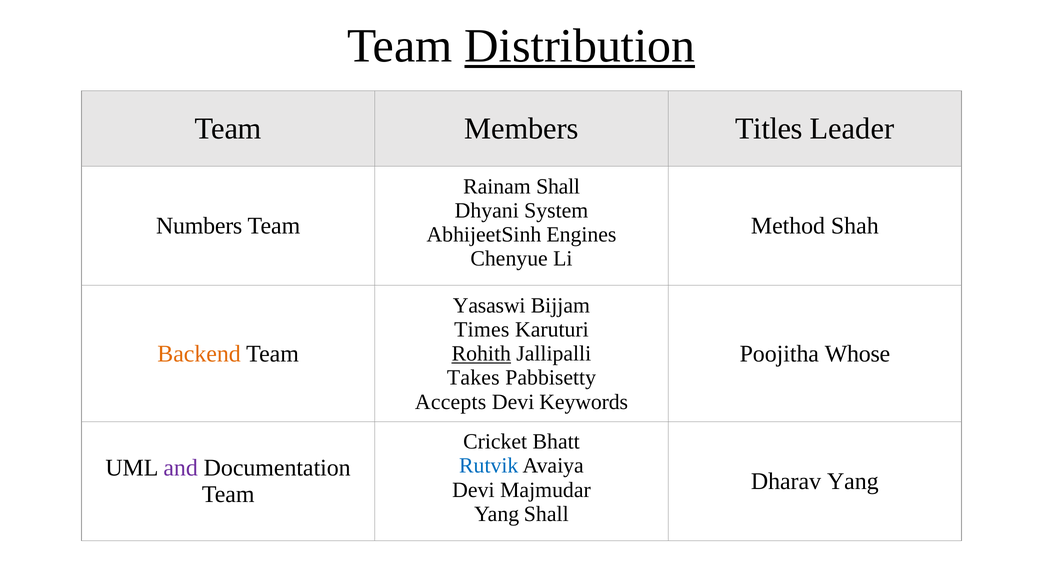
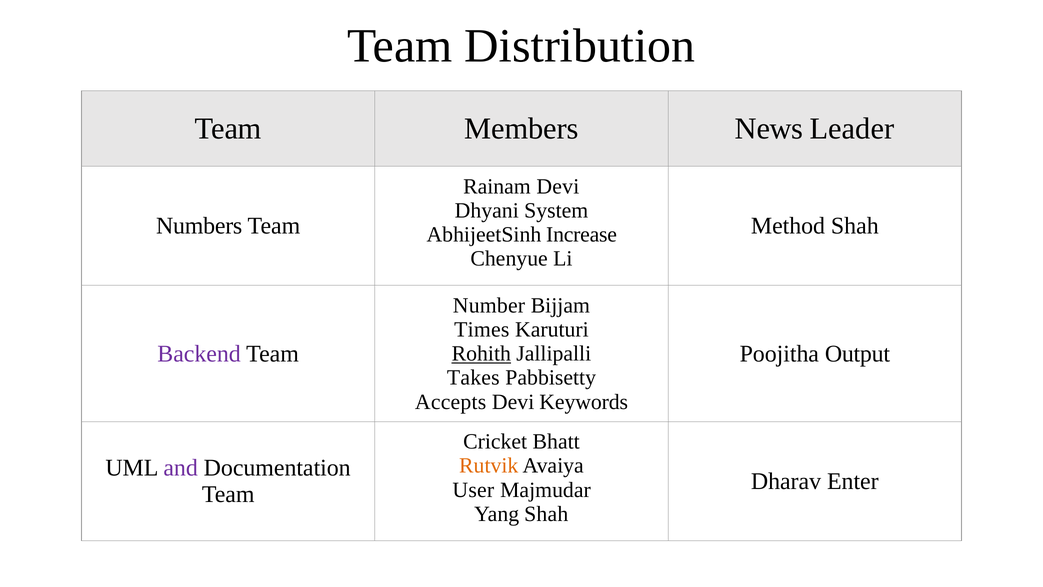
Distribution underline: present -> none (580, 46)
Titles: Titles -> News (769, 129)
Rainam Shall: Shall -> Devi (558, 186)
Engines: Engines -> Increase (582, 234)
Yasaswi: Yasaswi -> Number (489, 305)
Backend colour: orange -> purple (199, 353)
Whose: Whose -> Output (857, 353)
Rutvik colour: blue -> orange (489, 466)
Dharav Yang: Yang -> Enter (853, 481)
Devi: Devi -> User (473, 490)
Yang Shall: Shall -> Shah (546, 514)
